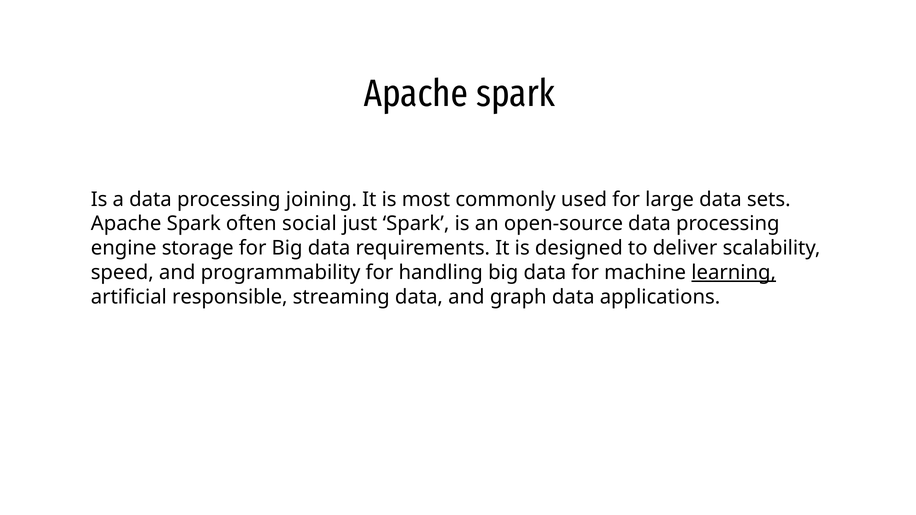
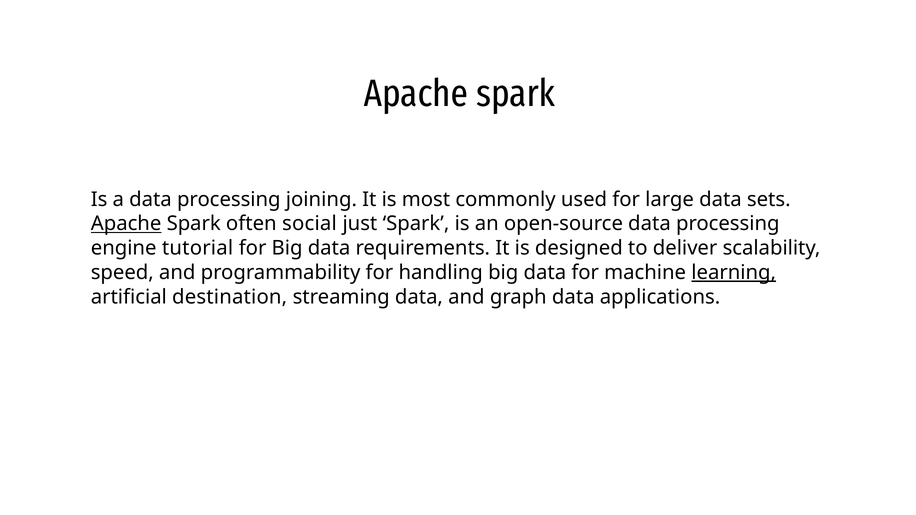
Apache underline: none -> present (126, 224)
storage: storage -> tutorial (198, 248)
responsible: responsible -> destination (230, 297)
